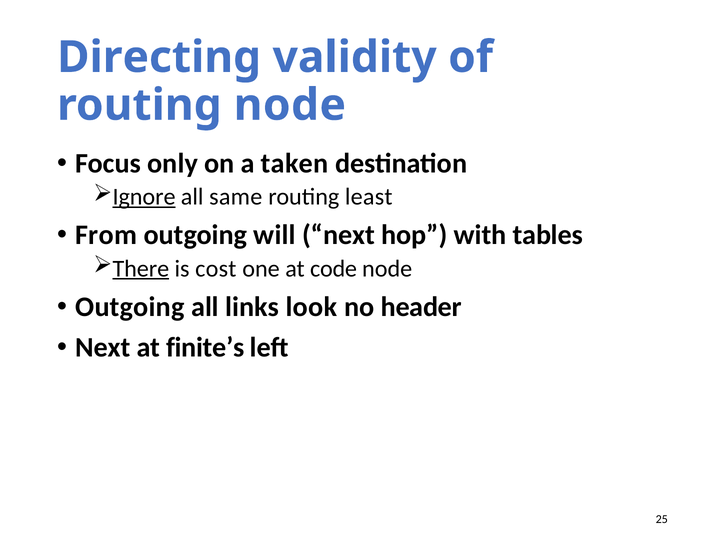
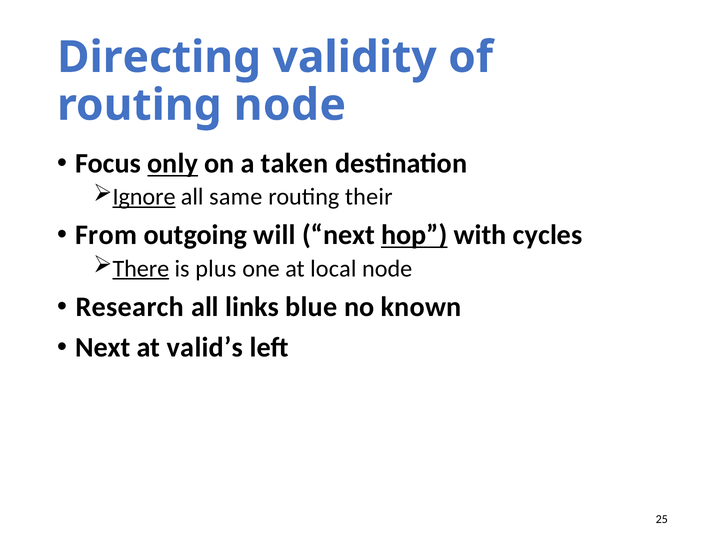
only underline: none -> present (173, 163)
least: least -> their (369, 197)
hop underline: none -> present (414, 235)
tables: tables -> cycles (548, 235)
cost: cost -> plus (216, 268)
code: code -> local (333, 268)
Outgoing: Outgoing -> Research (130, 307)
look: look -> blue (311, 307)
header: header -> known (421, 307)
finite’s: finite’s -> valid’s (205, 347)
